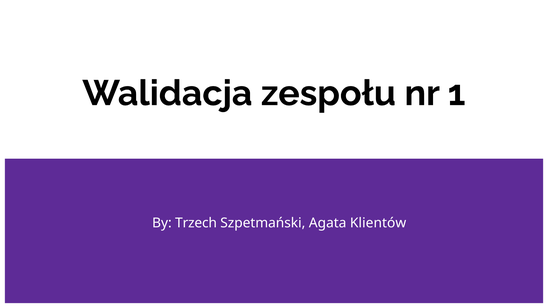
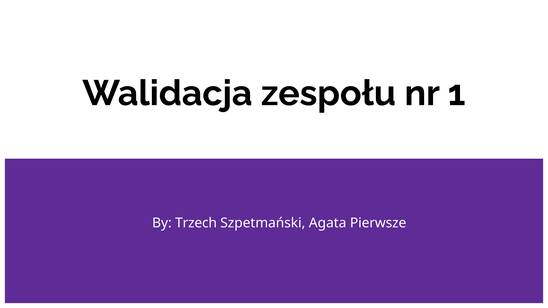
Klientów: Klientów -> Pierwsze (378, 223)
